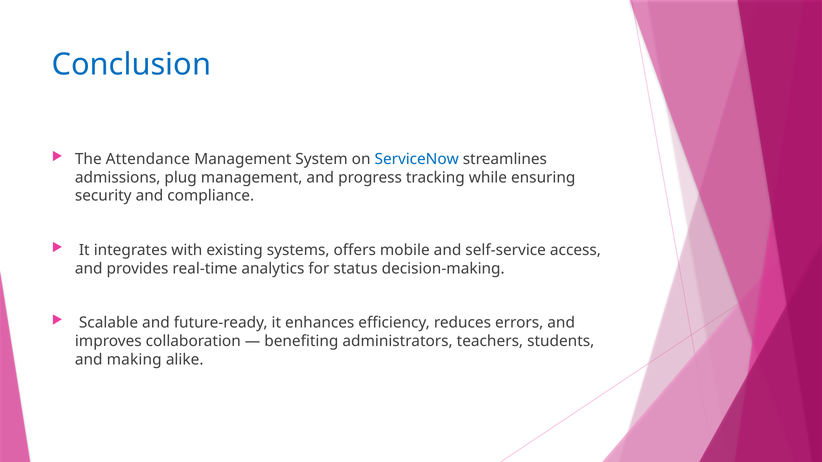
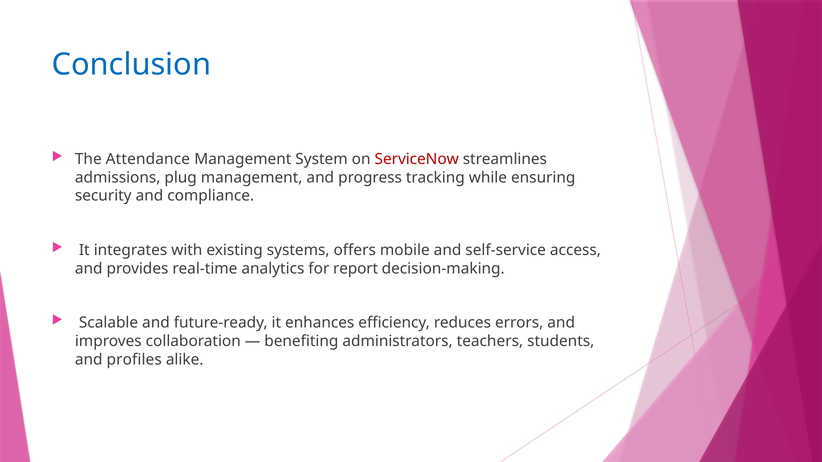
ServiceNow colour: blue -> red (417, 159)
status: status -> report (356, 269)
making: making -> profiles (134, 360)
